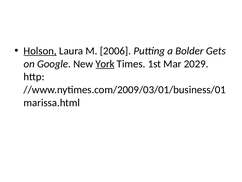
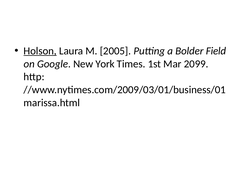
2006: 2006 -> 2005 (115, 51)
Gets: Gets -> Field (216, 51)
York underline: present -> none (105, 64)
2029: 2029 -> 2099 (196, 64)
